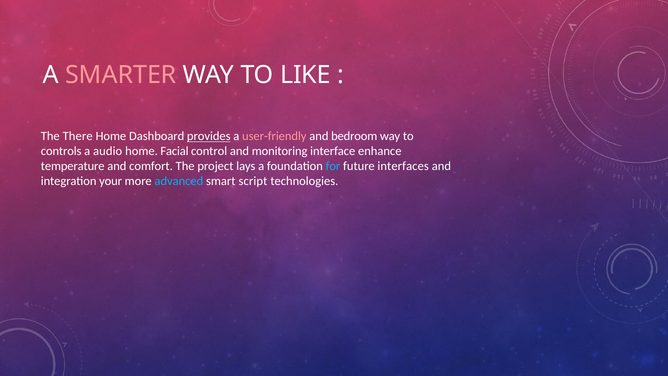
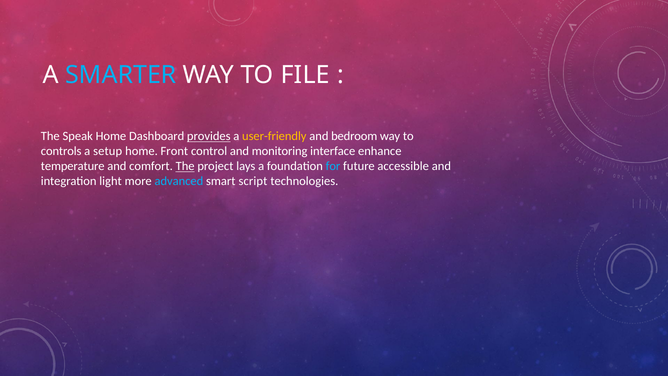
SMARTER colour: pink -> light blue (121, 75)
LIKE: LIKE -> FILE (305, 75)
There: There -> Speak (78, 136)
user-friendly colour: pink -> yellow (274, 136)
audio: audio -> setup (108, 151)
Facial: Facial -> Front (174, 151)
The underline: none -> present (185, 166)
interfaces: interfaces -> accessible (403, 166)
your: your -> light (111, 181)
